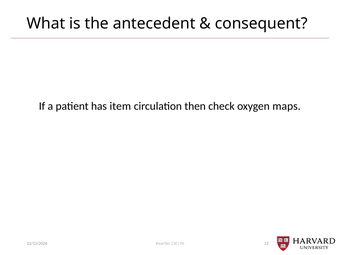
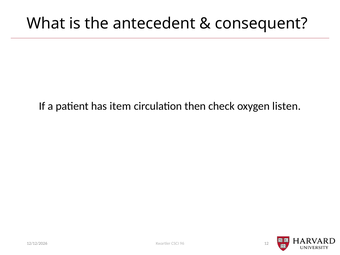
maps: maps -> listen (287, 106)
